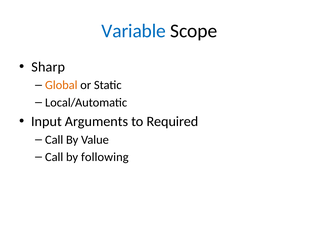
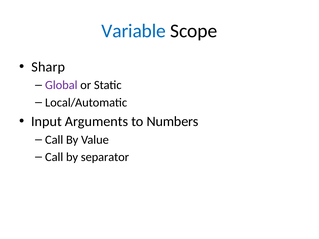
Global colour: orange -> purple (61, 85)
Required: Required -> Numbers (173, 122)
following: following -> separator (105, 157)
